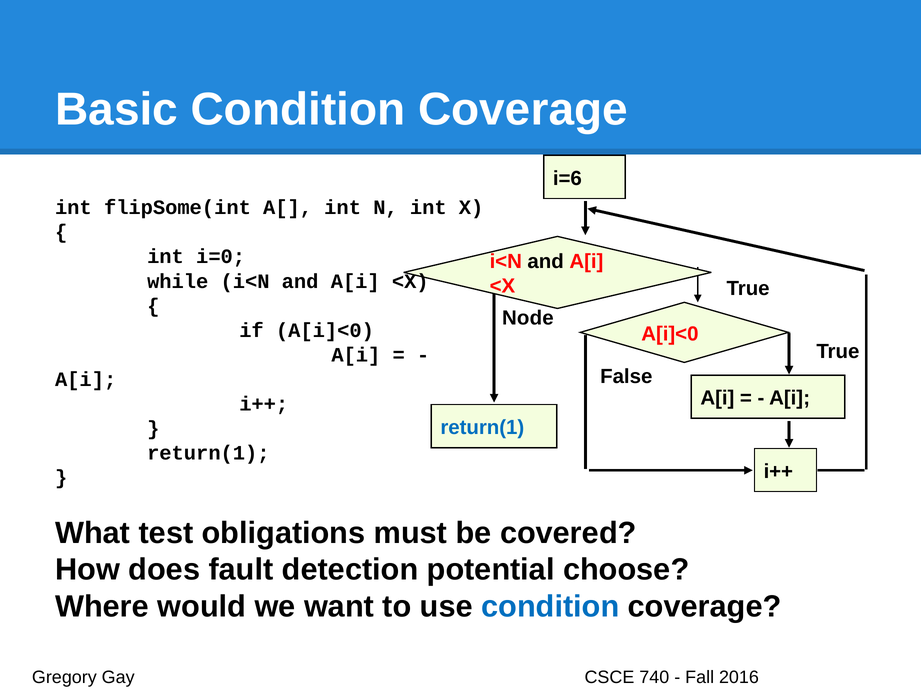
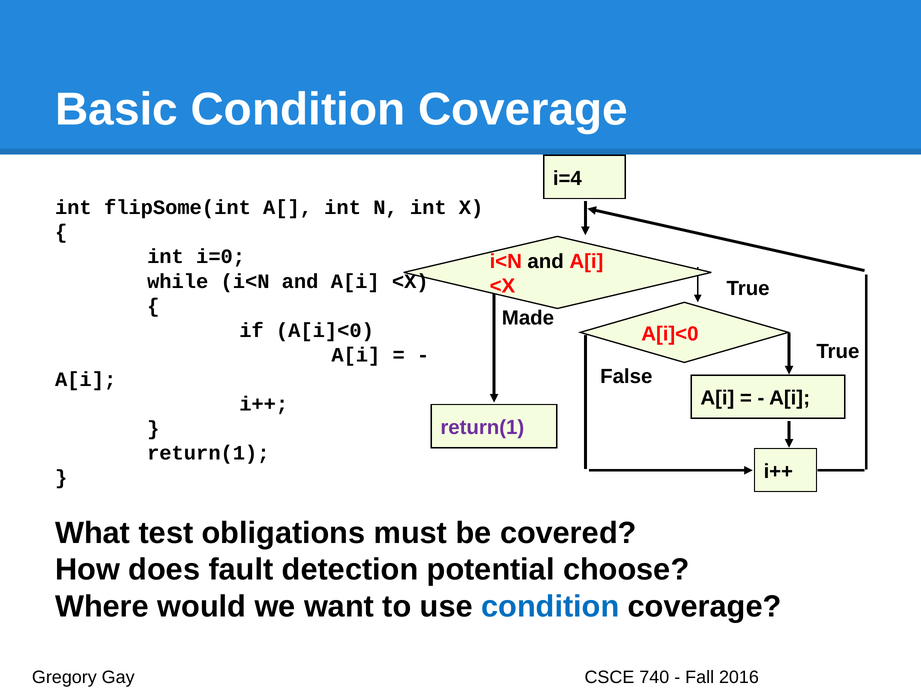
i=6: i=6 -> i=4 (567, 178)
Node: Node -> Made (528, 318)
return(1 colour: blue -> purple (482, 427)
